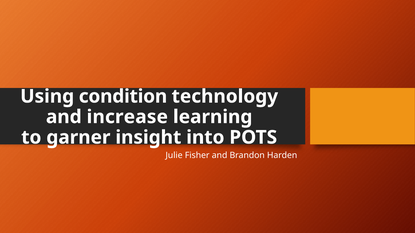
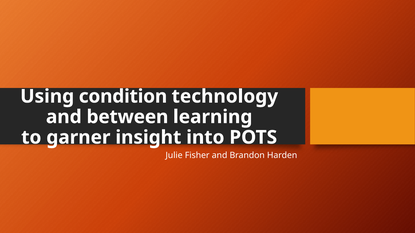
increase: increase -> between (127, 117)
